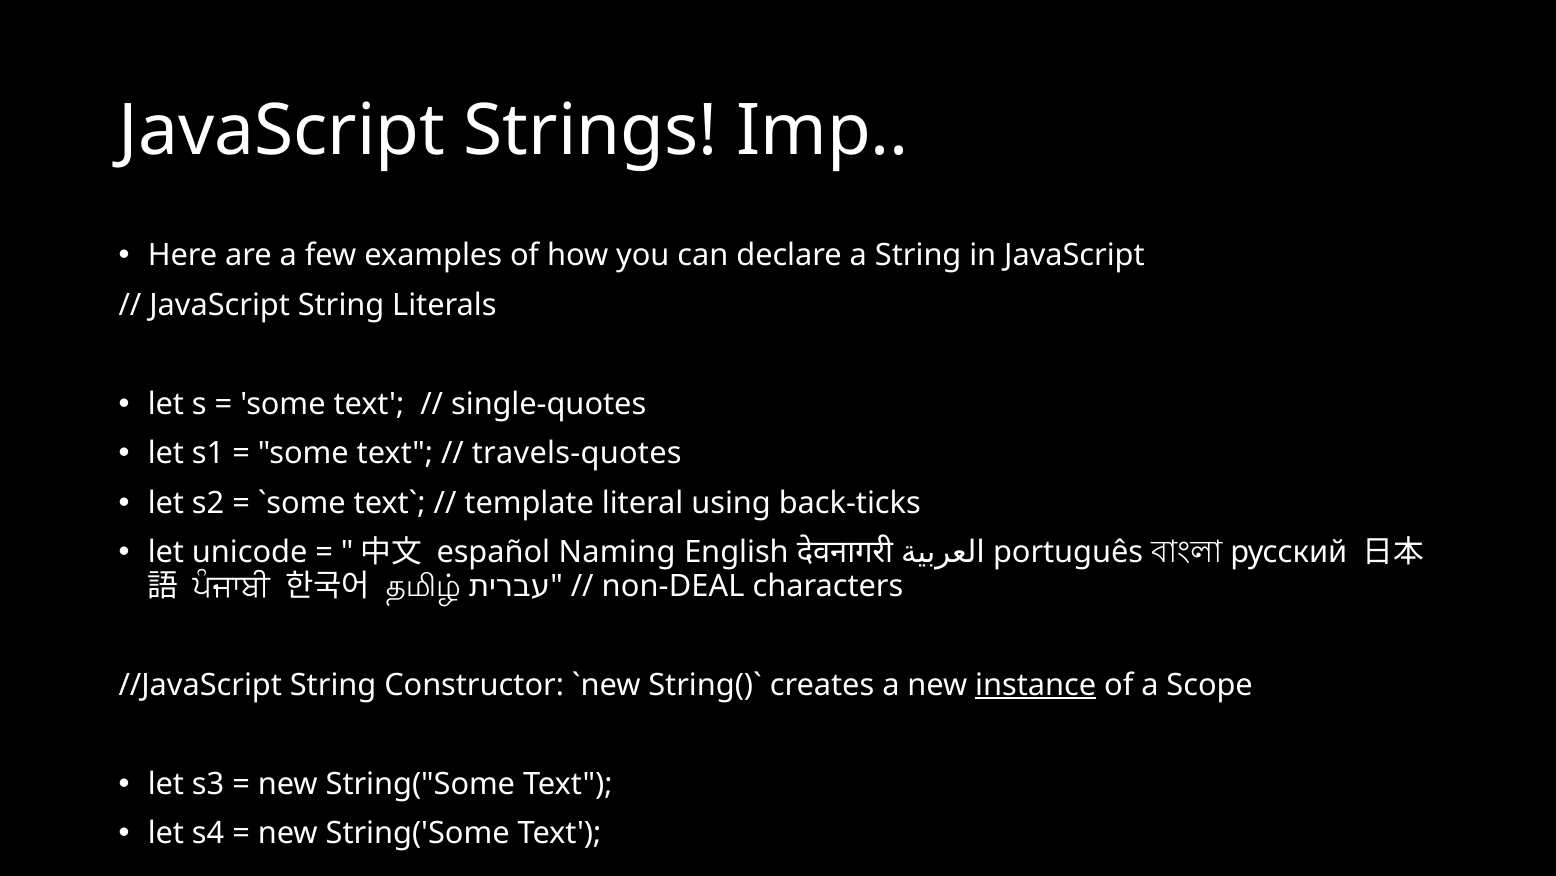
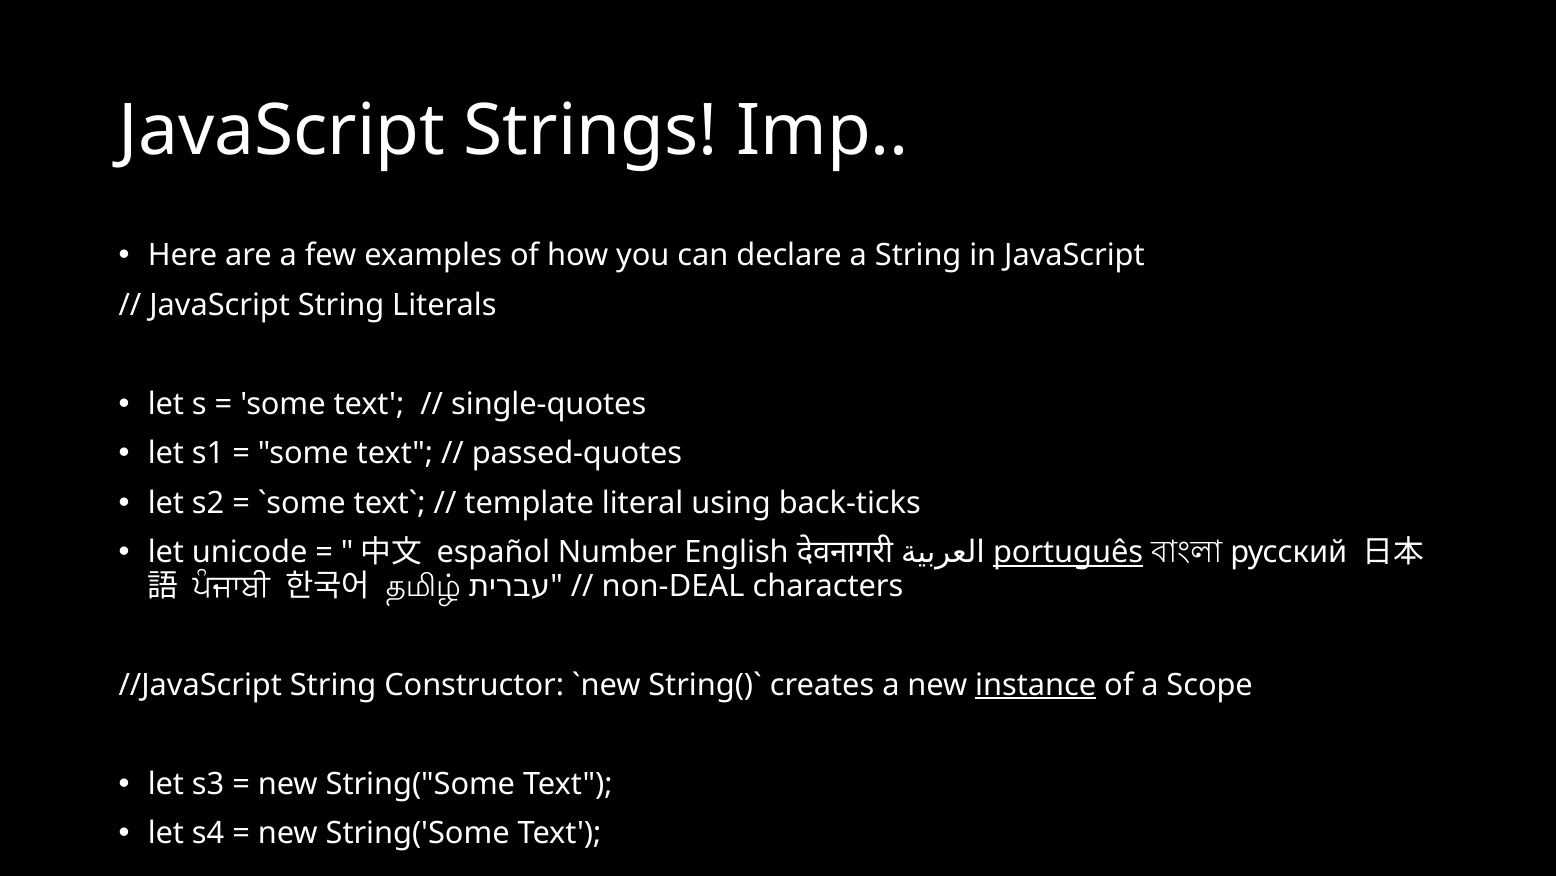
travels-quotes: travels-quotes -> passed-quotes (577, 453)
Naming: Naming -> Number (617, 552)
português underline: none -> present (1068, 552)
